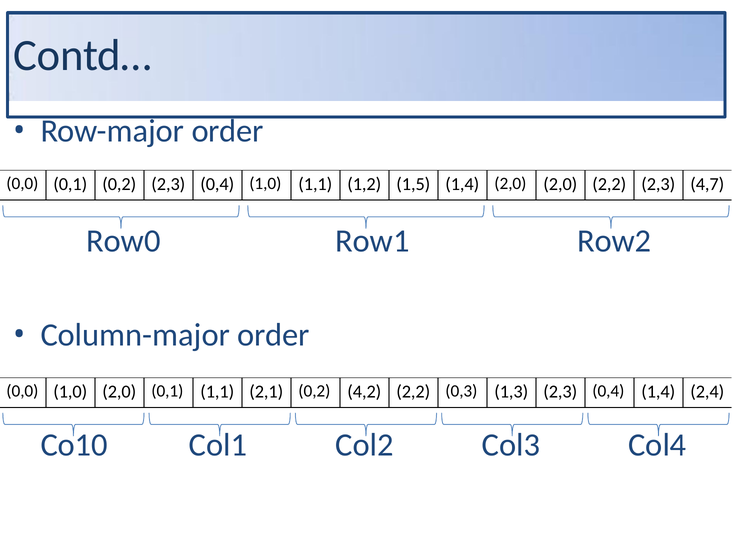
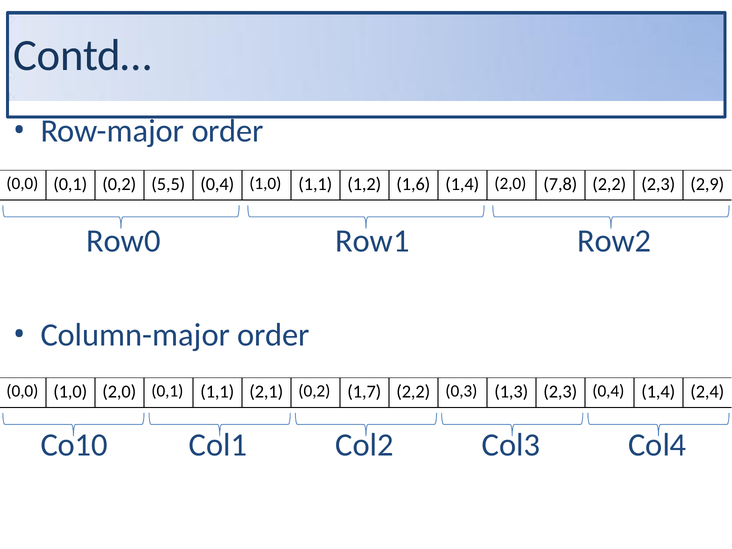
0,2 2,3: 2,3 -> 5,5 (168, 184)
1,5: 1,5 -> 1,6 (413, 184)
2,0 2,0: 2,0 -> 7,8 (560, 184)
4,7: 4,7 -> 2,9 (707, 184)
4,2: 4,2 -> 1,7 (364, 392)
